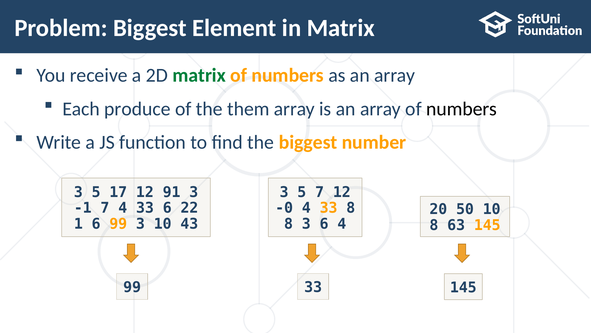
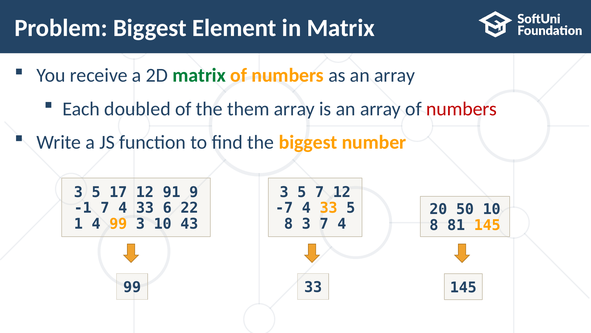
produce: produce -> doubled (137, 109)
numbers colour: black -> red (462, 109)
91 3: 3 -> 9 (194, 192)
-0: -0 -> -7 (284, 208)
33 8: 8 -> 5 (351, 208)
1 6: 6 -> 4 (96, 224)
3 6: 6 -> 7 (324, 224)
63: 63 -> 81 (456, 225)
